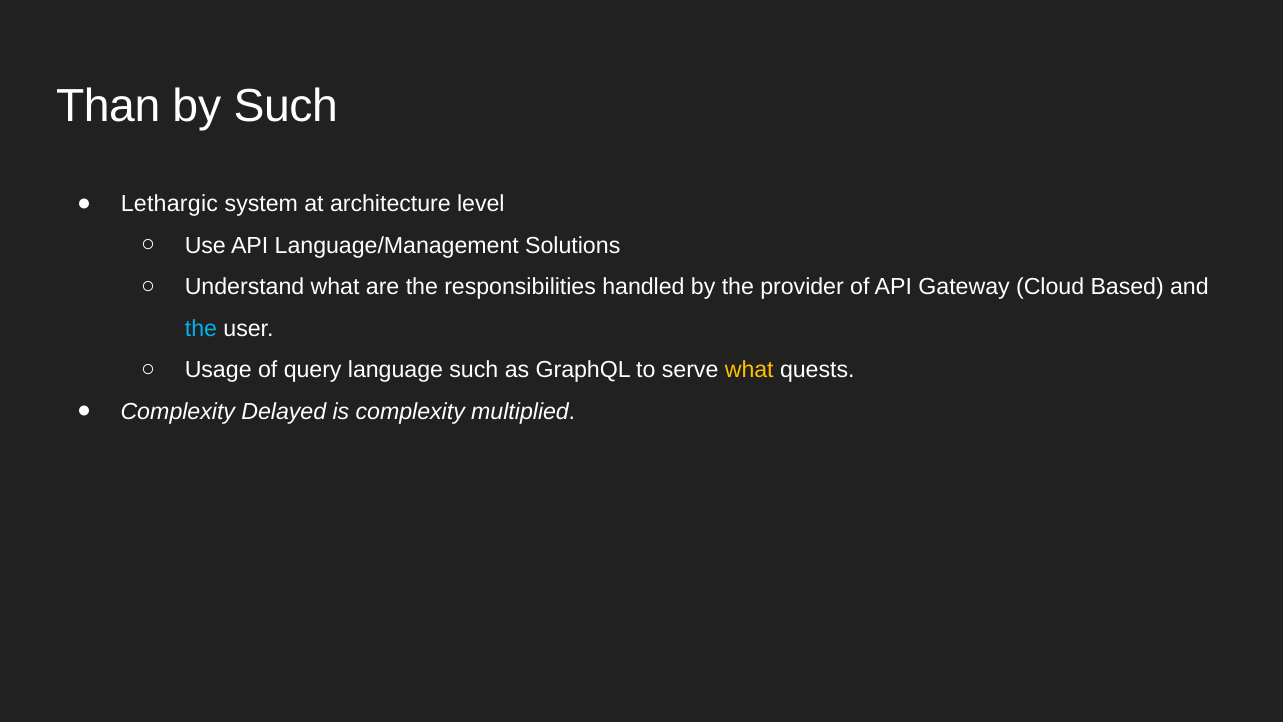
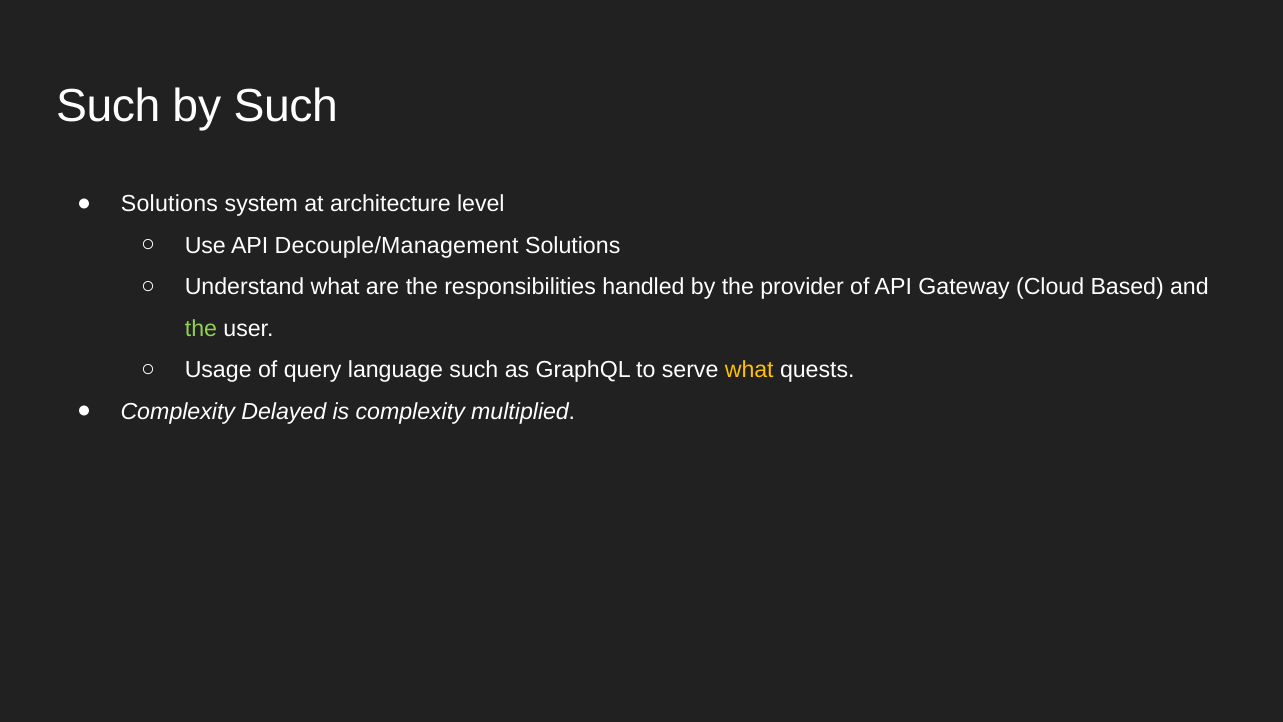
Than: Than -> Such (108, 106)
Lethargic: Lethargic -> Solutions (169, 204)
Language/Management: Language/Management -> Decouple/Management (397, 245)
the colour: light blue -> light green (201, 328)
